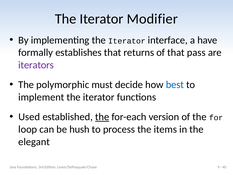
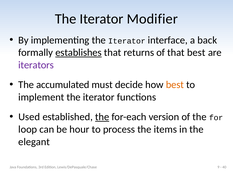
have: have -> back (207, 40)
establishes underline: none -> present (79, 52)
that pass: pass -> best (196, 52)
polymorphic: polymorphic -> accumulated (63, 85)
best colour: blue -> orange (175, 85)
hush: hush -> hour (79, 129)
